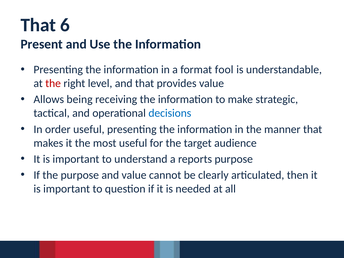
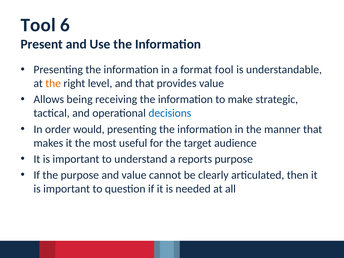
That: That -> Tool (38, 25)
the colour: red -> orange (53, 83)
order useful: useful -> would (89, 129)
